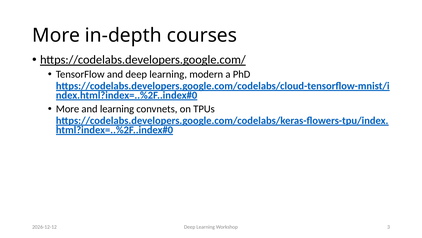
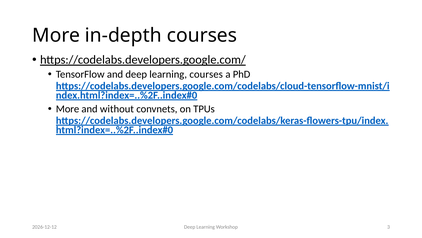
learning modern: modern -> courses (206, 74)
and learning: learning -> without (117, 109)
